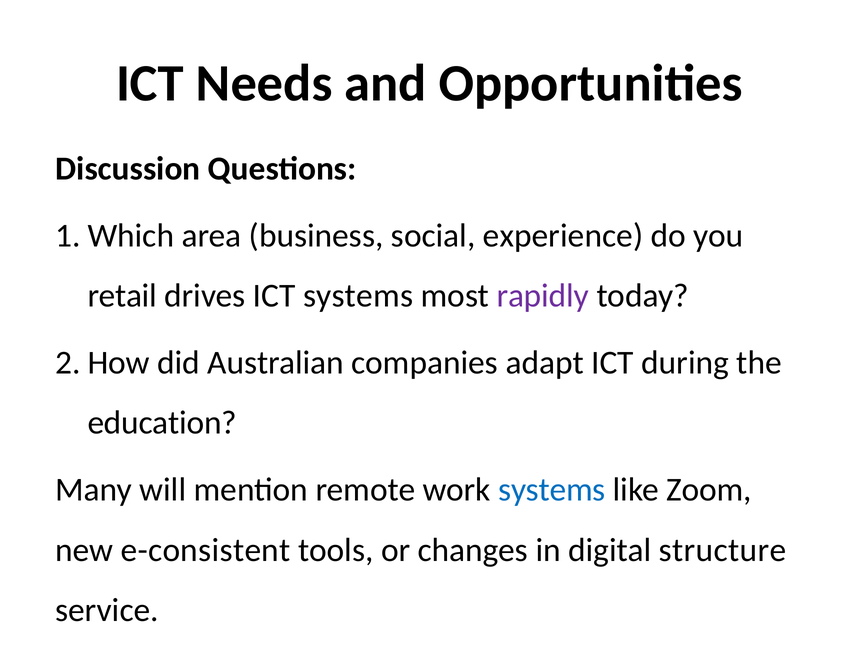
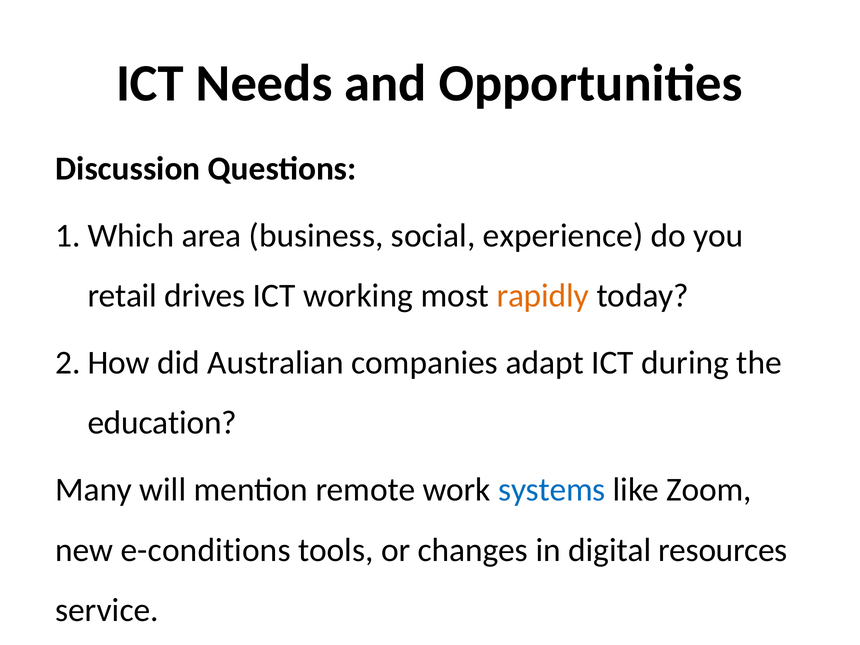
ICT systems: systems -> working (358, 296)
rapidly colour: purple -> orange (543, 296)
e-consistent: e-consistent -> e-conditions (206, 550)
structure: structure -> resources (723, 550)
